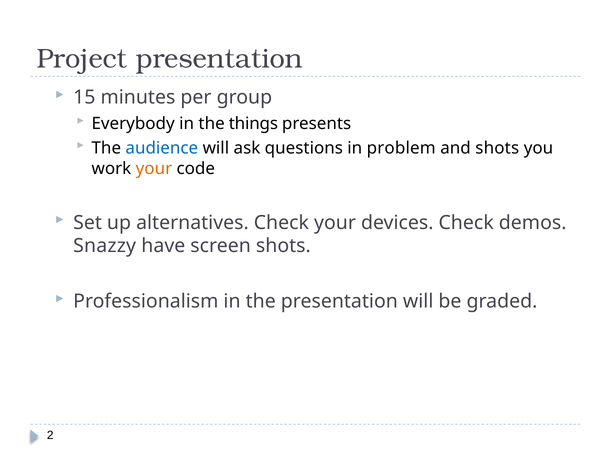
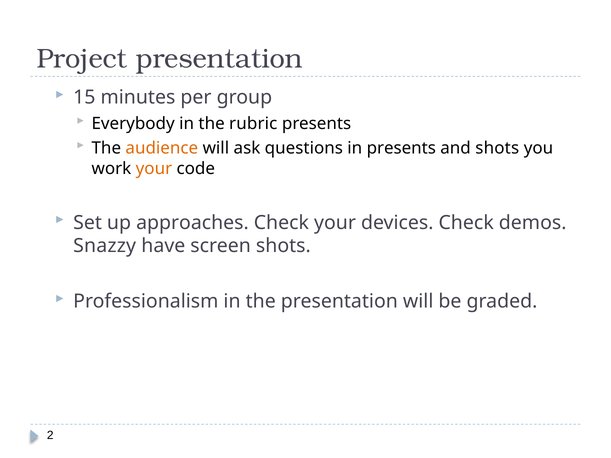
things: things -> rubric (253, 124)
audience colour: blue -> orange (162, 148)
in problem: problem -> presents (401, 148)
alternatives: alternatives -> approaches (192, 223)
